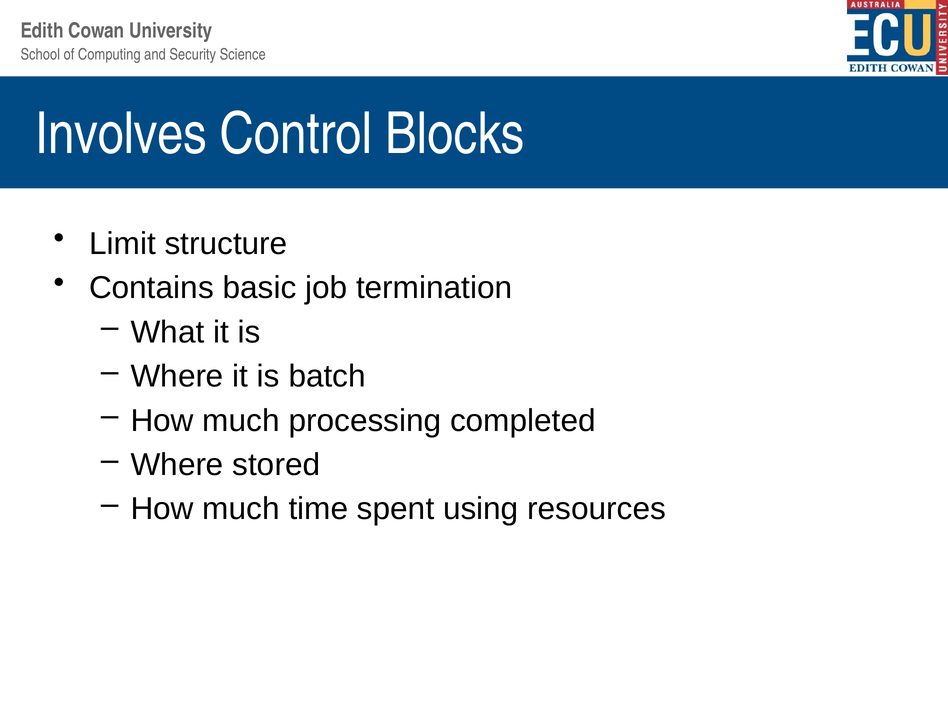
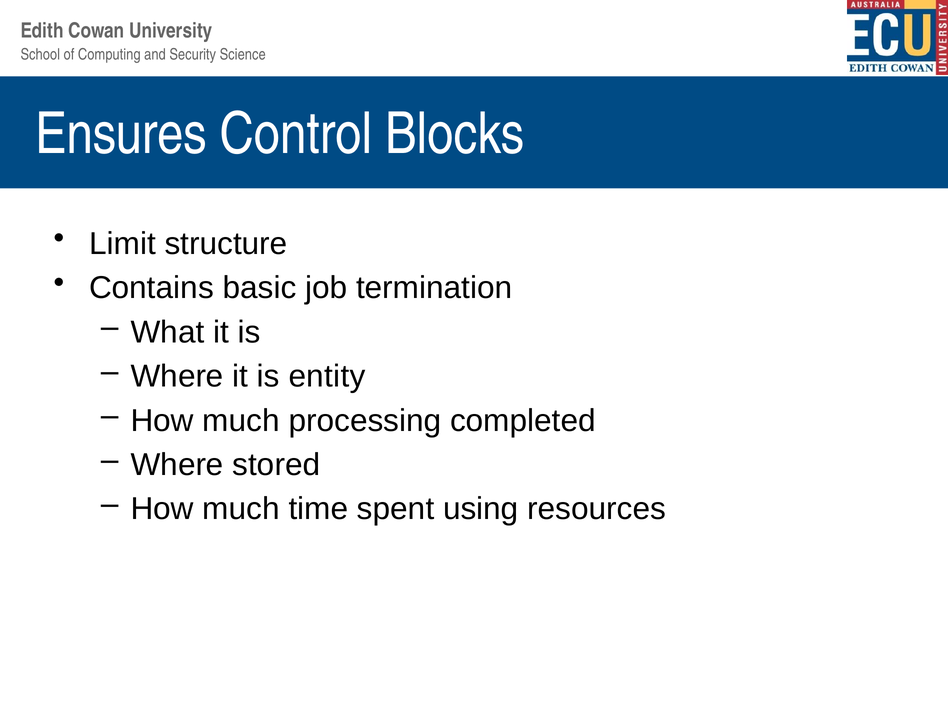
Involves: Involves -> Ensures (121, 134)
batch: batch -> entity (327, 376)
